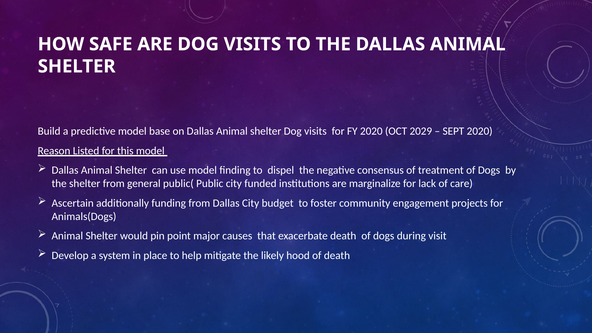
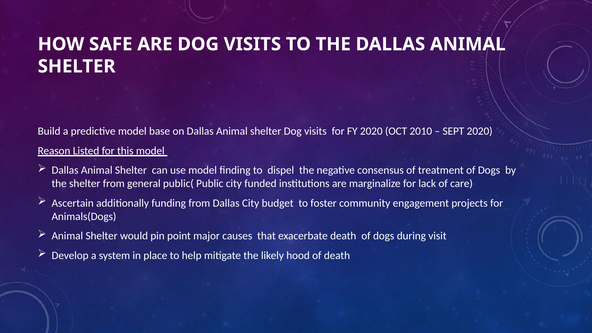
2029: 2029 -> 2010 (421, 131)
